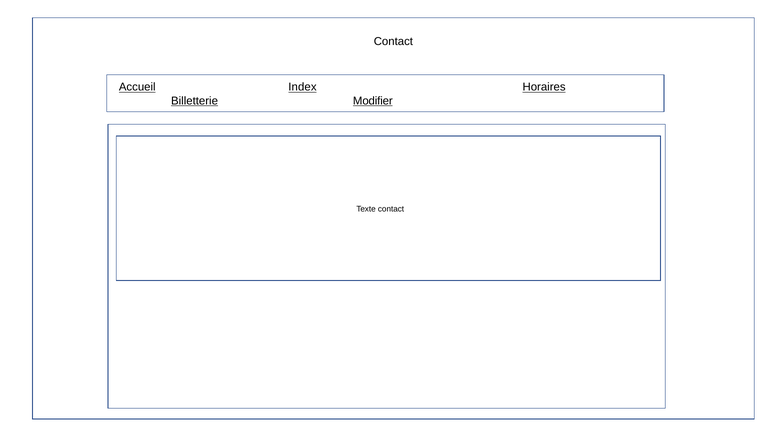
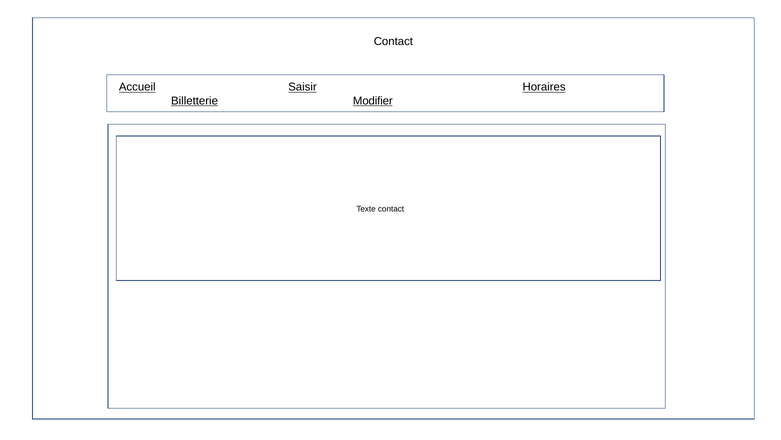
Index: Index -> Saisir (303, 87)
